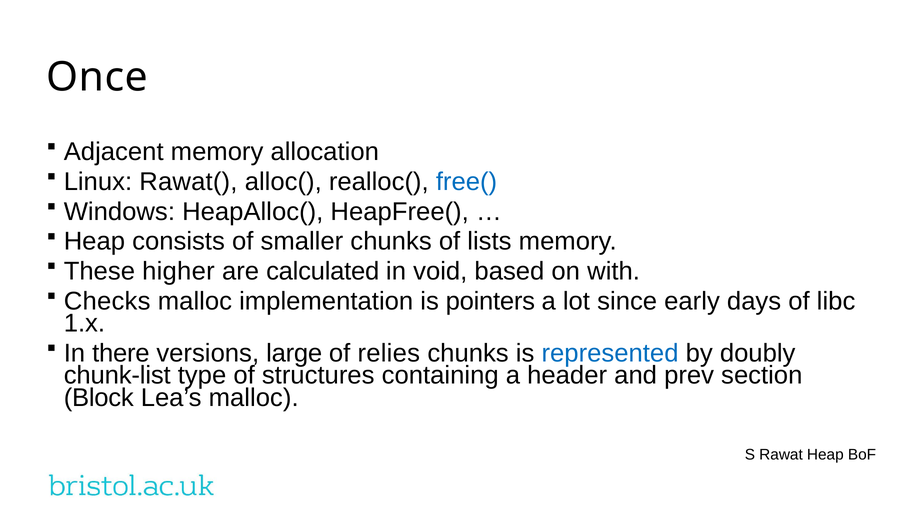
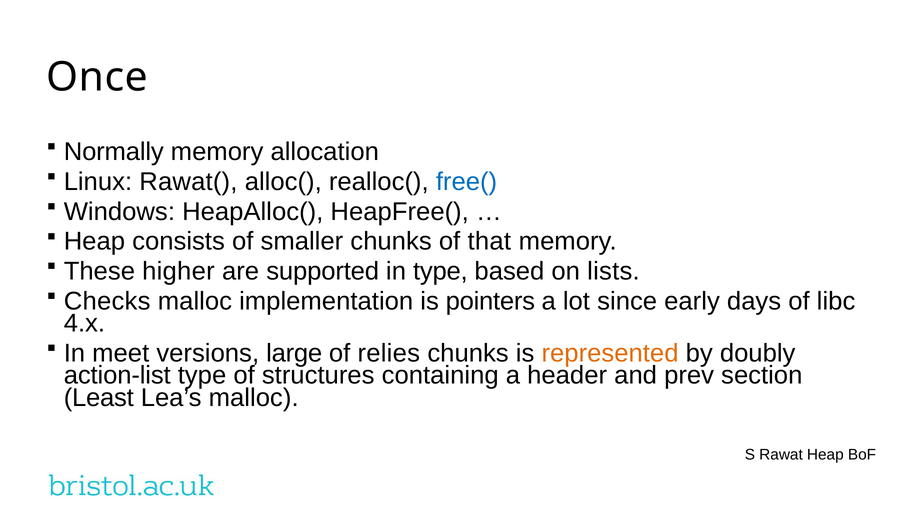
Adjacent: Adjacent -> Normally (114, 152)
lists: lists -> that (489, 242)
calculated: calculated -> supported (323, 271)
in void: void -> type (440, 271)
with: with -> lists (613, 271)
1.x: 1.x -> 4.x (84, 324)
there: there -> meet (121, 353)
represented colour: blue -> orange (610, 353)
chunk-list: chunk-list -> action-list (117, 376)
Block: Block -> Least (99, 398)
